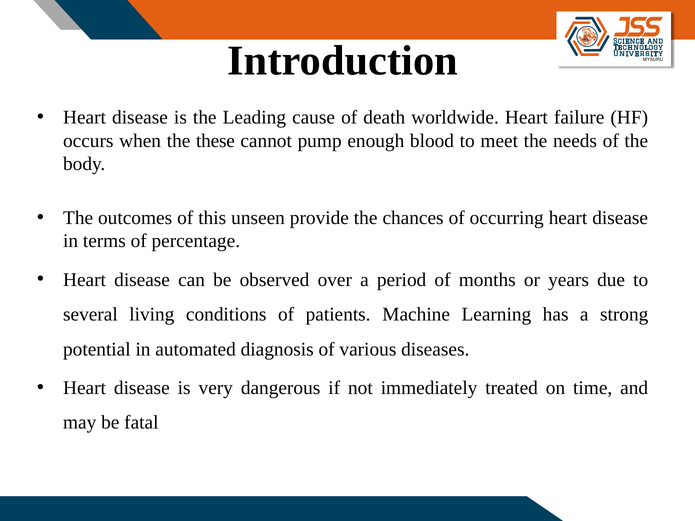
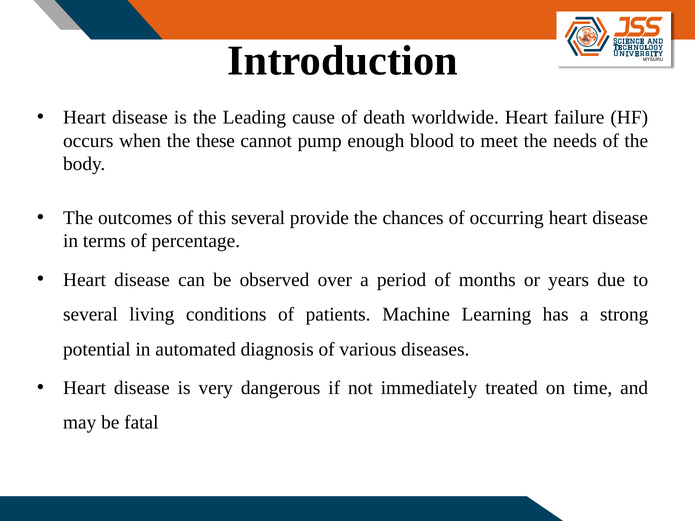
this unseen: unseen -> several (258, 218)
